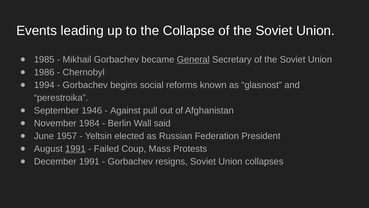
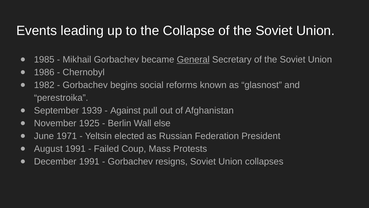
1994: 1994 -> 1982 (44, 85)
1946: 1946 -> 1939 (92, 110)
1984: 1984 -> 1925 (89, 123)
said: said -> else (162, 123)
1957: 1957 -> 1971 (67, 136)
1991 underline: present -> none (75, 148)
